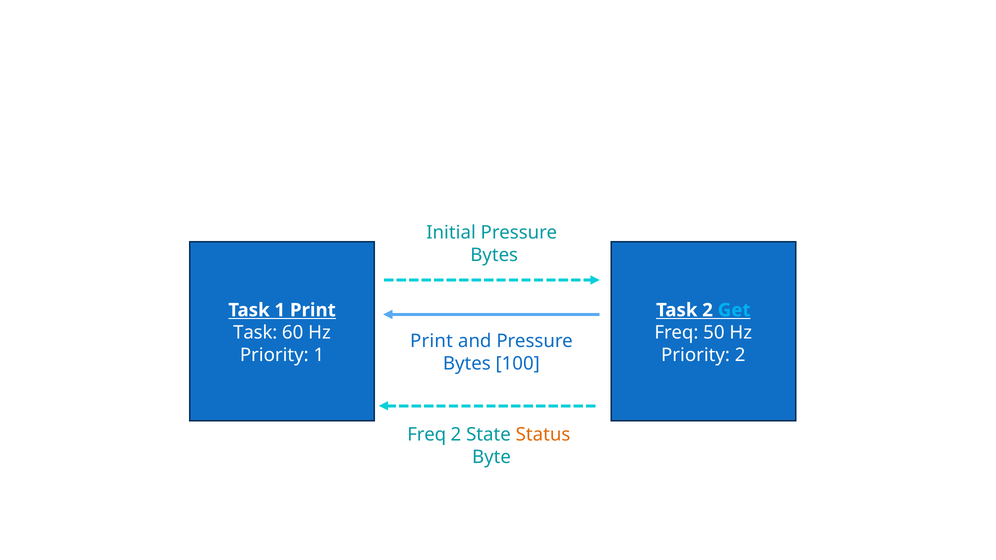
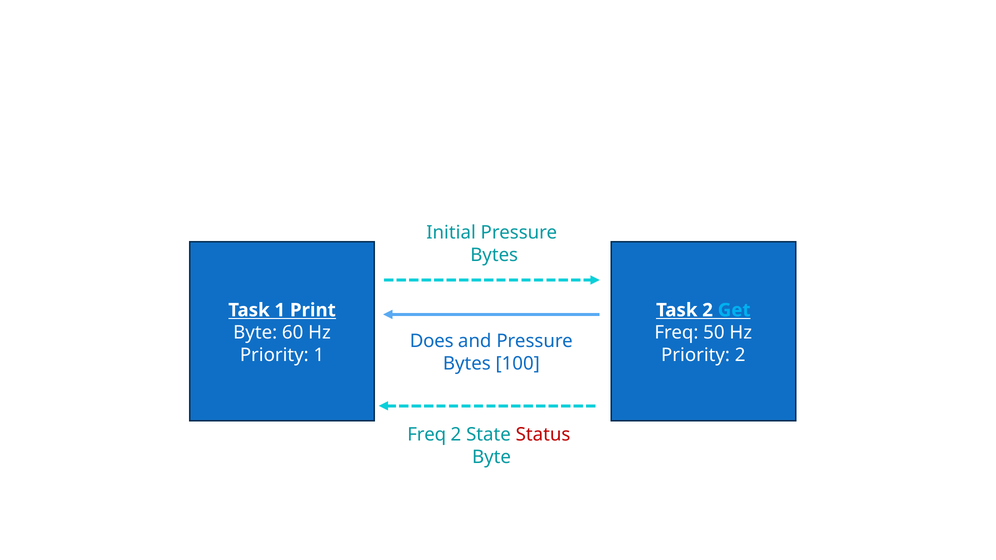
Task: Task -> Byte (255, 333)
Print: Print -> Does (432, 341)
Status colour: orange -> red (543, 435)
